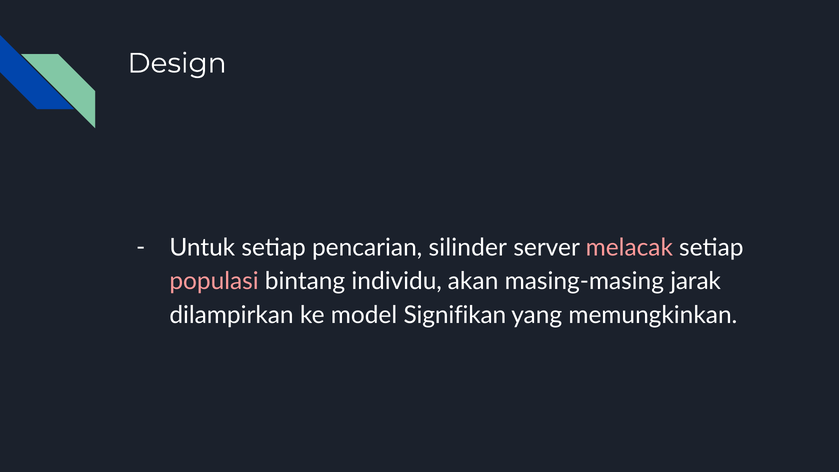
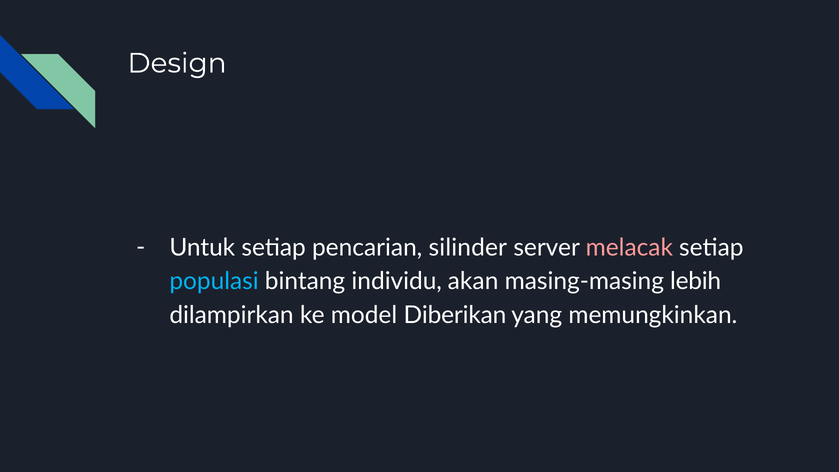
populasi colour: pink -> light blue (214, 281)
jarak: jarak -> lebih (696, 281)
Signifikan: Signifikan -> Diberikan (455, 315)
